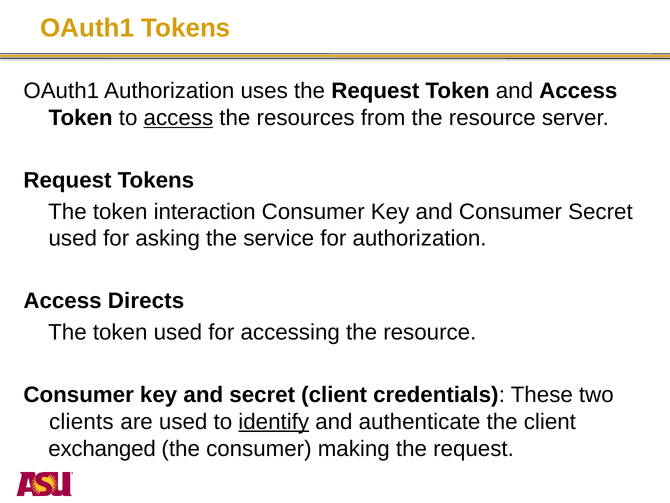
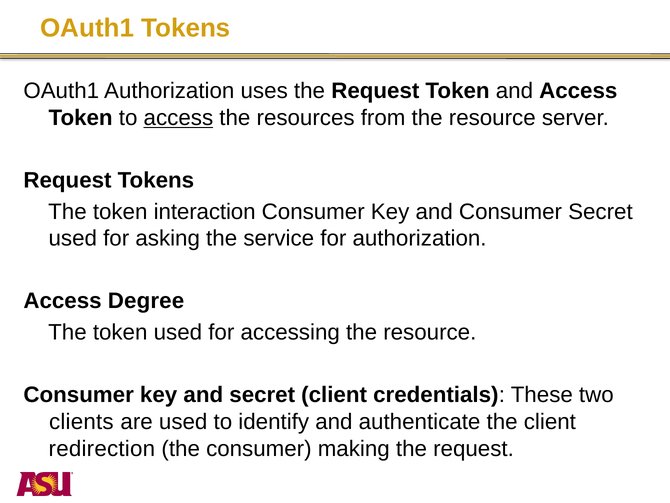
Directs: Directs -> Degree (146, 301)
identify underline: present -> none (274, 421)
exchanged: exchanged -> redirection (102, 448)
